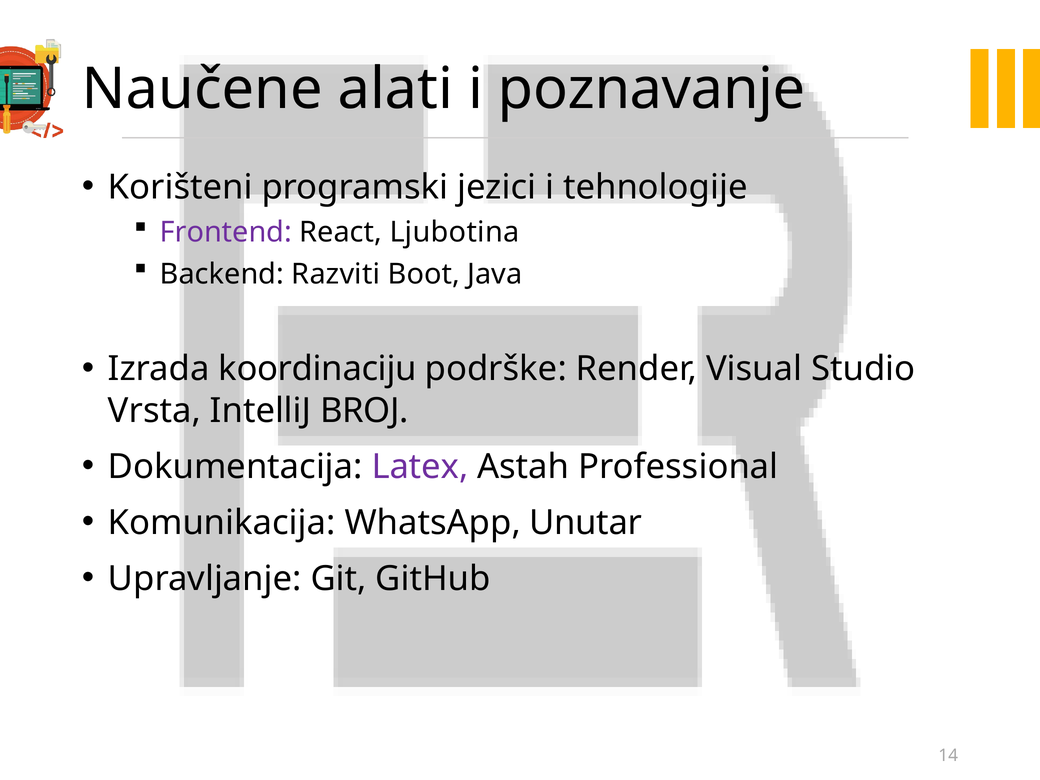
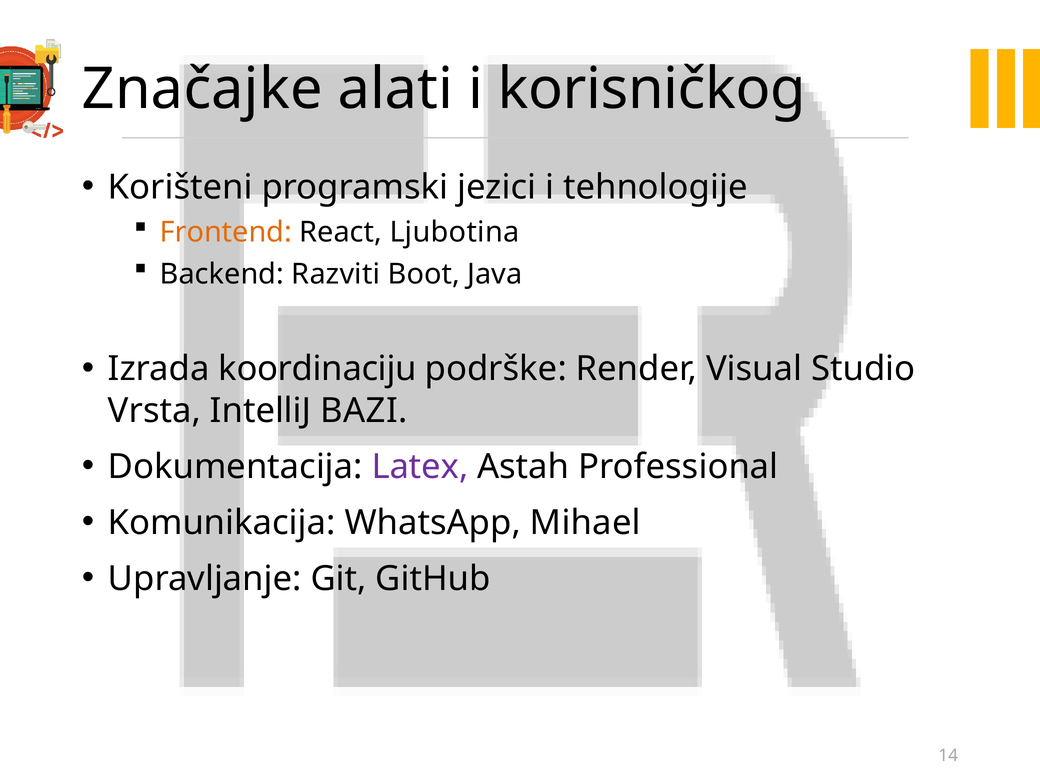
Naučene: Naučene -> Značajke (202, 89)
poznavanje: poznavanje -> korisničkog (652, 89)
Frontend colour: purple -> orange (226, 232)
BROJ: BROJ -> BAZI (364, 411)
Unutar: Unutar -> Mihael (585, 523)
